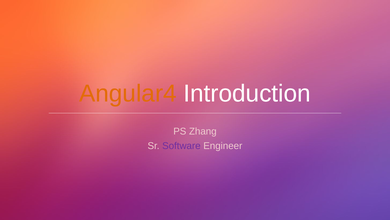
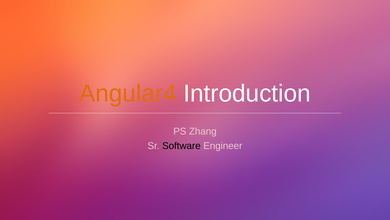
Software colour: purple -> black (181, 146)
